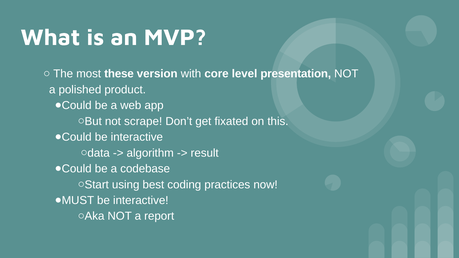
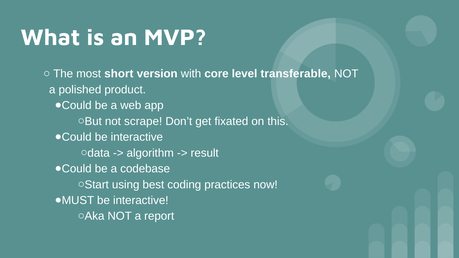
these: these -> short (119, 74)
presentation: presentation -> transferable (296, 74)
